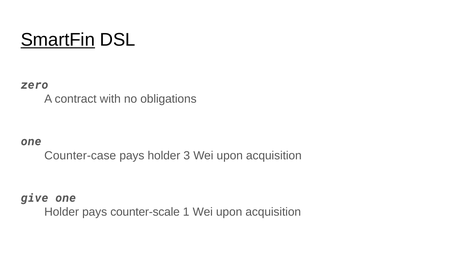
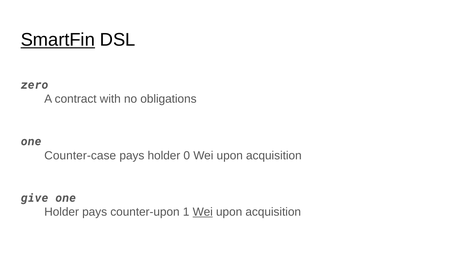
3: 3 -> 0 (187, 155)
counter-scale: counter-scale -> counter-upon (145, 212)
Wei underline: none -> present (203, 212)
